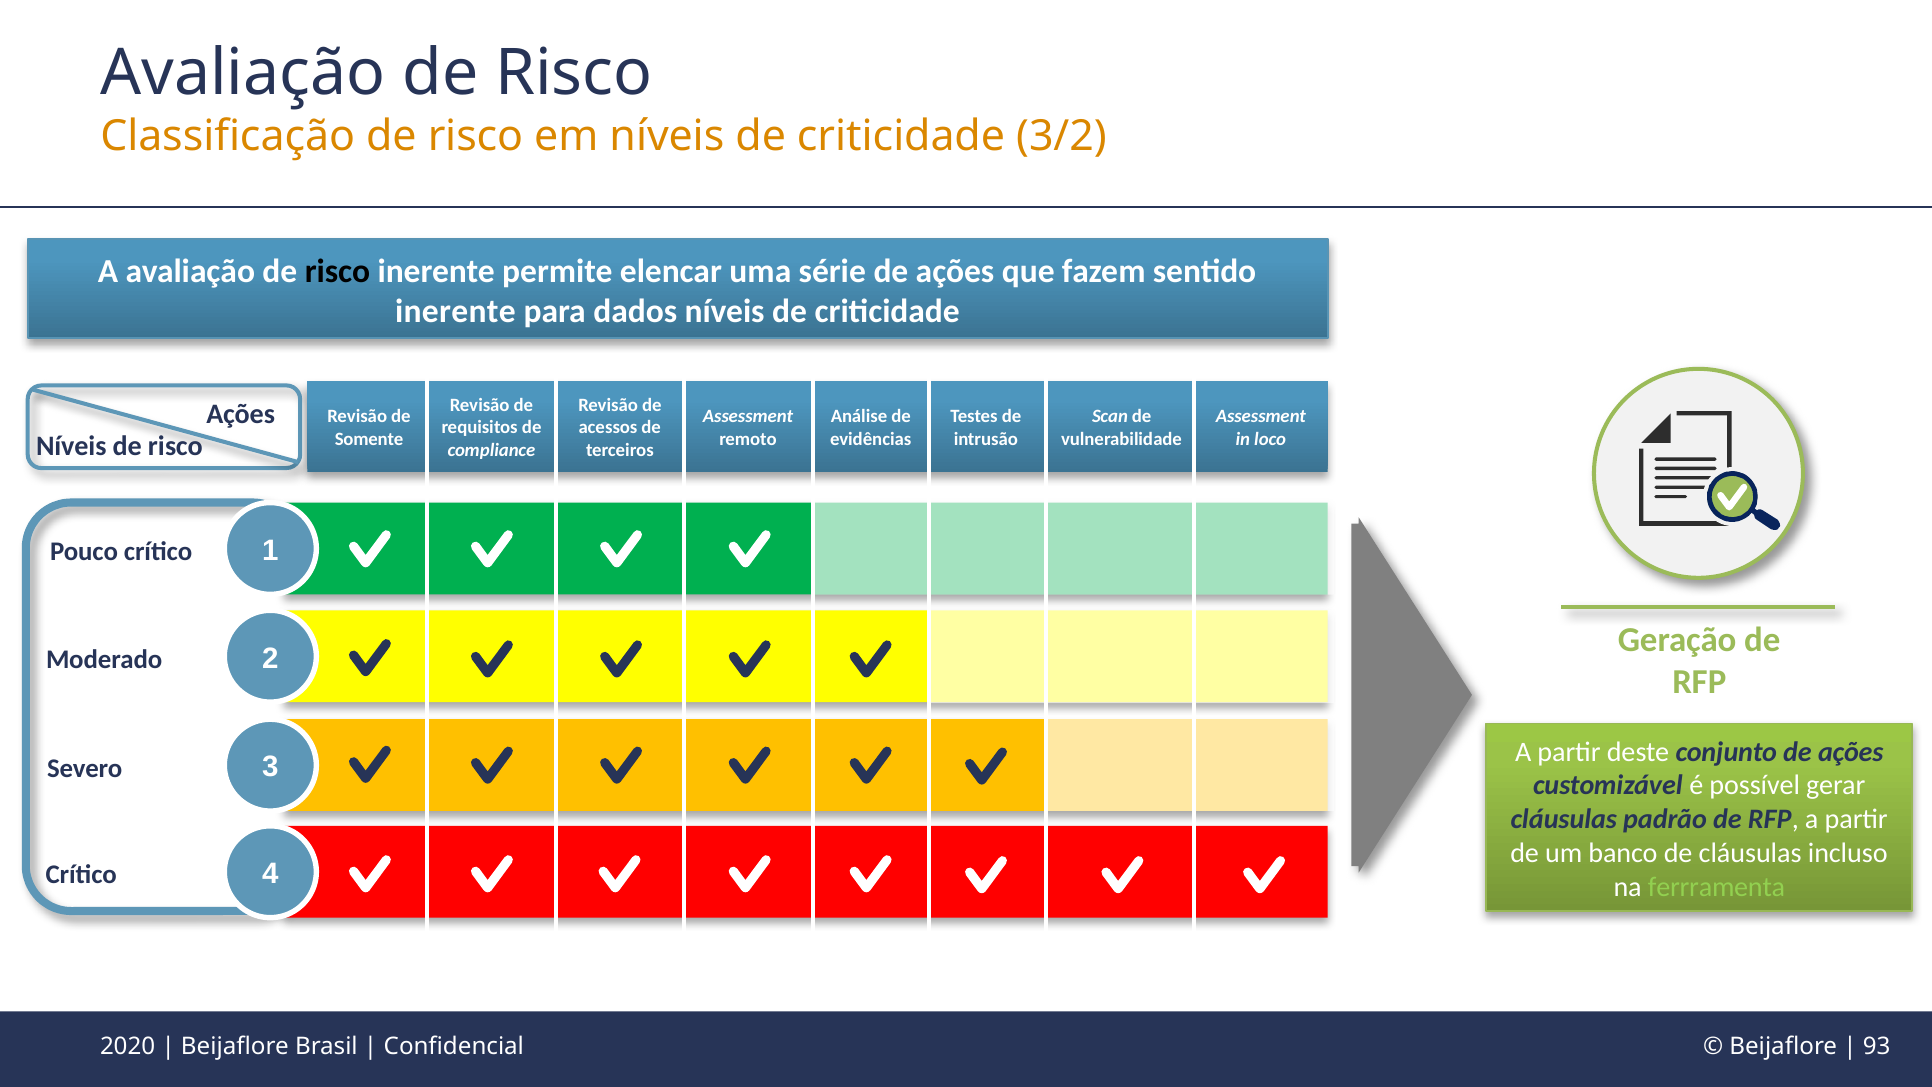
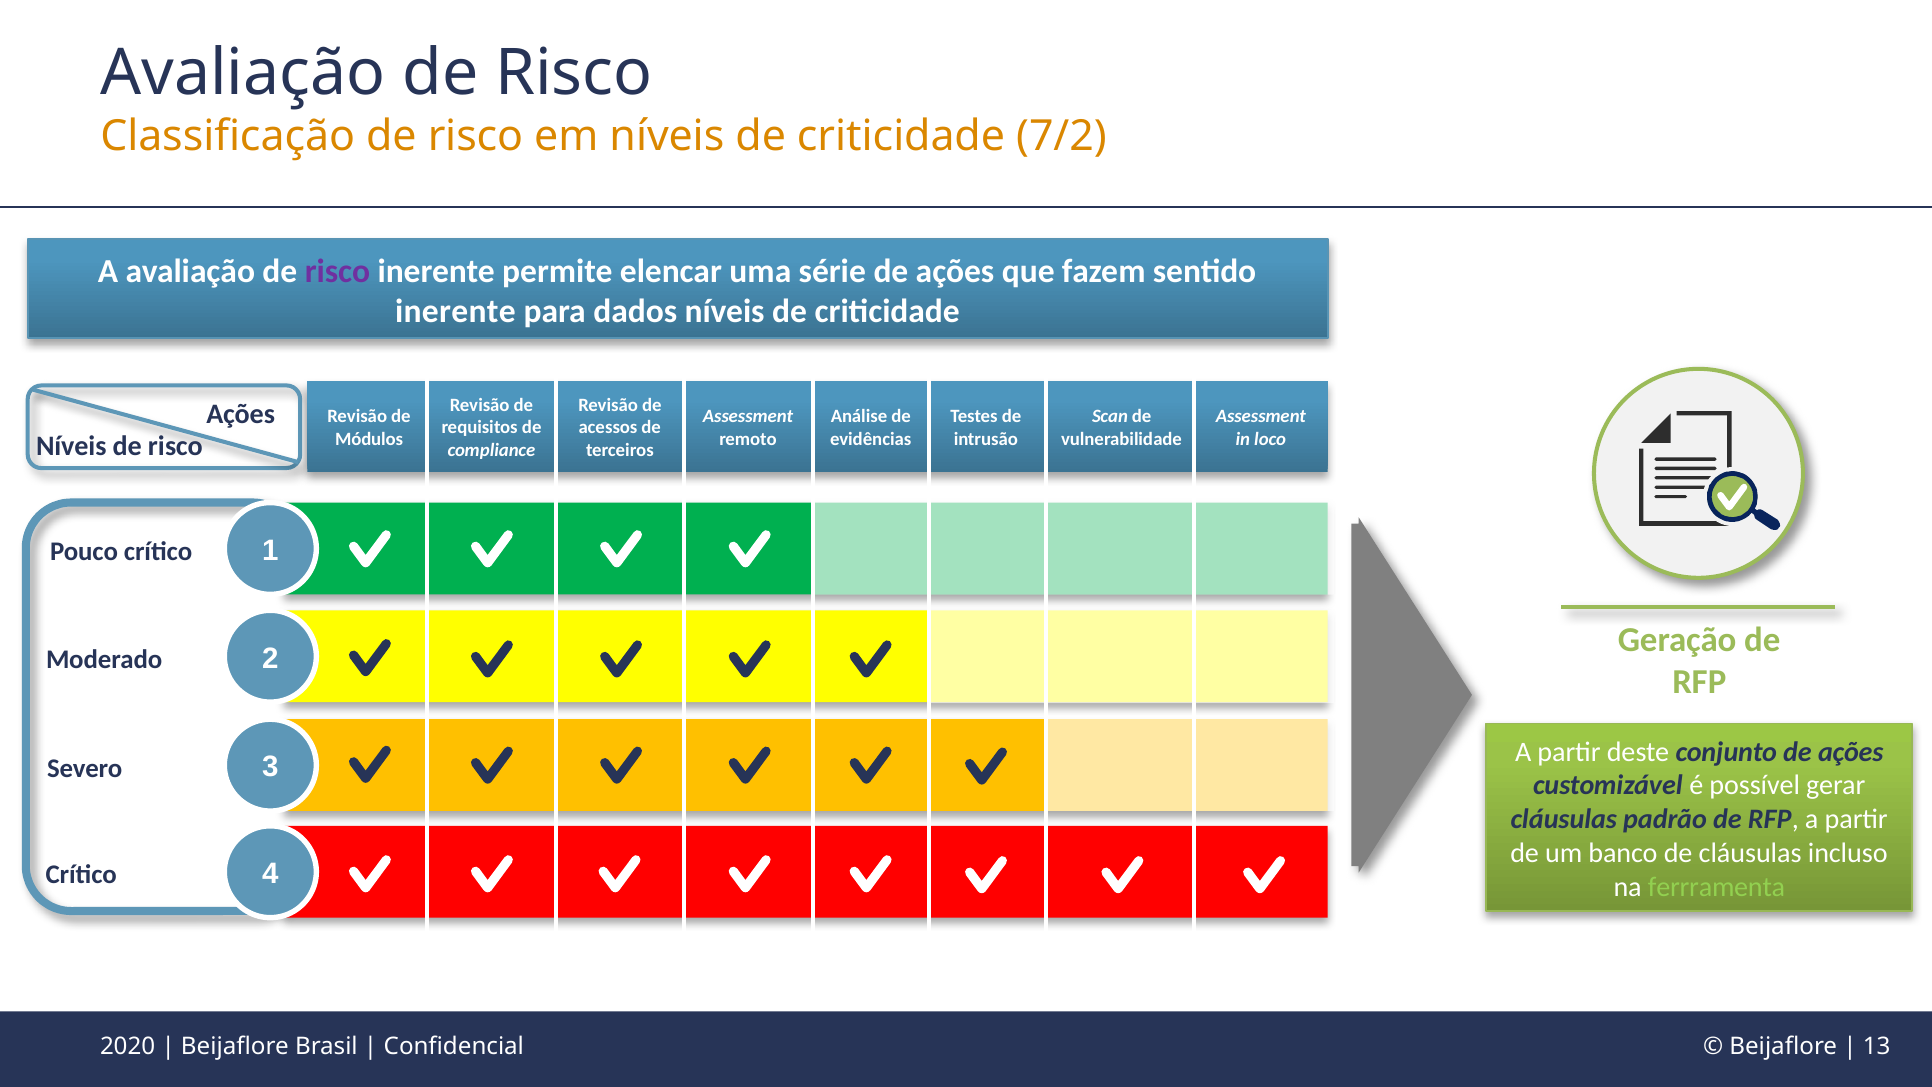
3/2: 3/2 -> 7/2 (1061, 137)
risco colour: black -> purple (337, 271)
Somente: Somente -> Módulos (369, 439)
93: 93 -> 13 (1877, 1046)
